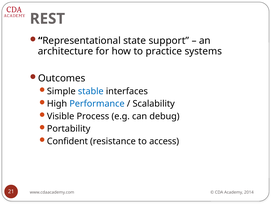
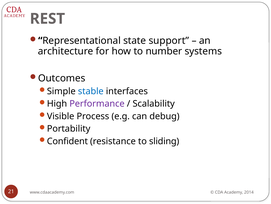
practice: practice -> number (164, 51)
Performance colour: blue -> purple (97, 103)
access: access -> sliding (164, 141)
